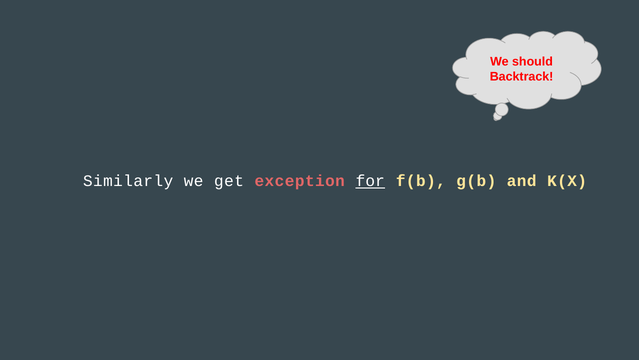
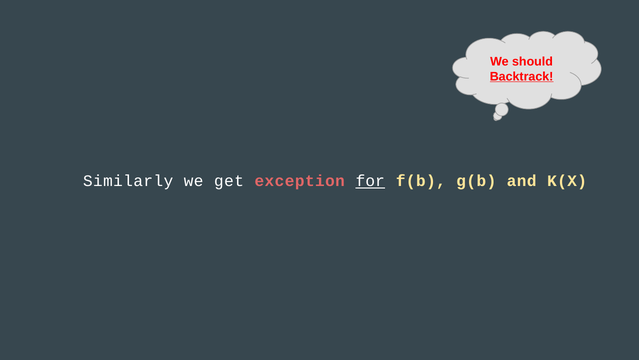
Backtrack underline: none -> present (522, 76)
